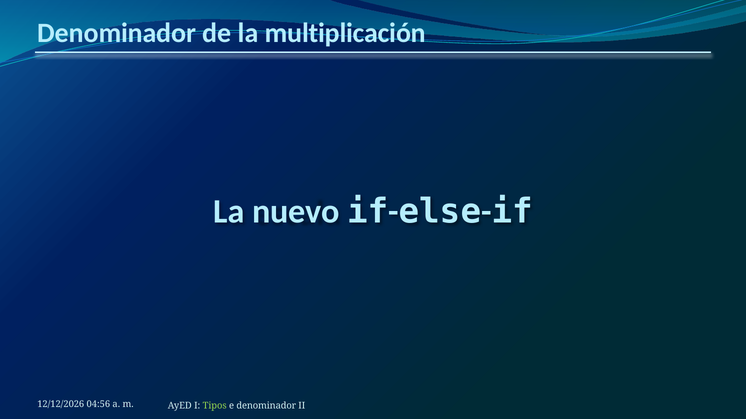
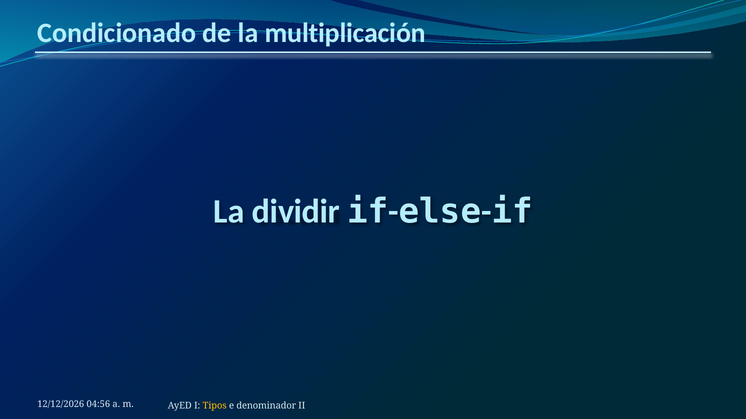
Denominador: Denominador -> Condicionado (117, 33)
nuevo: nuevo -> dividir (296, 212)
Tipos colour: light green -> yellow (215, 406)
